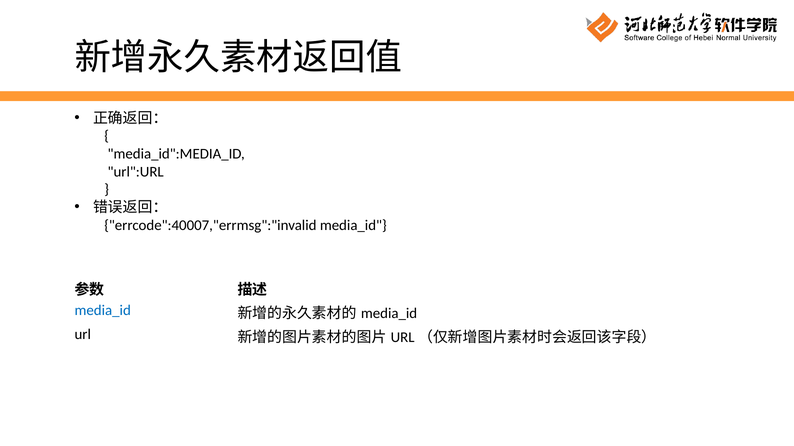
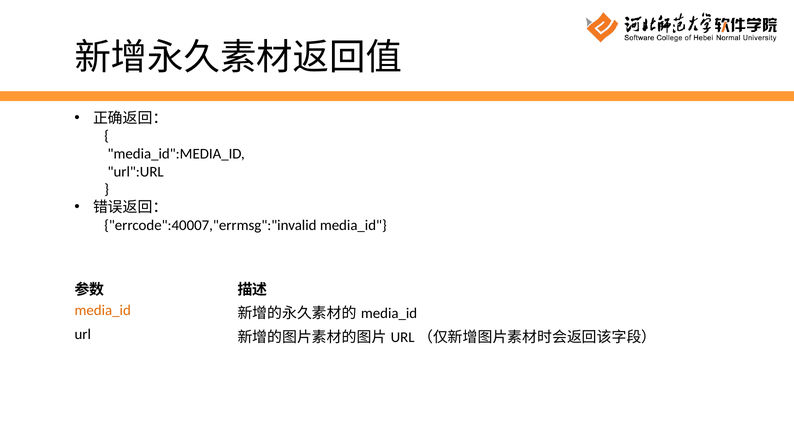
media_id colour: blue -> orange (103, 311)
